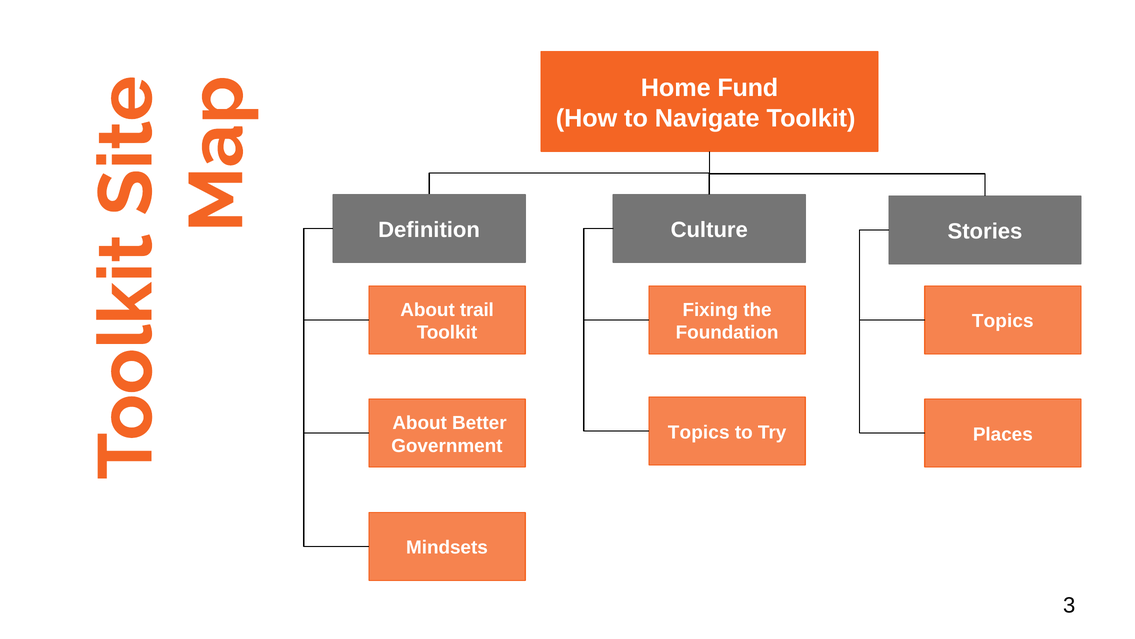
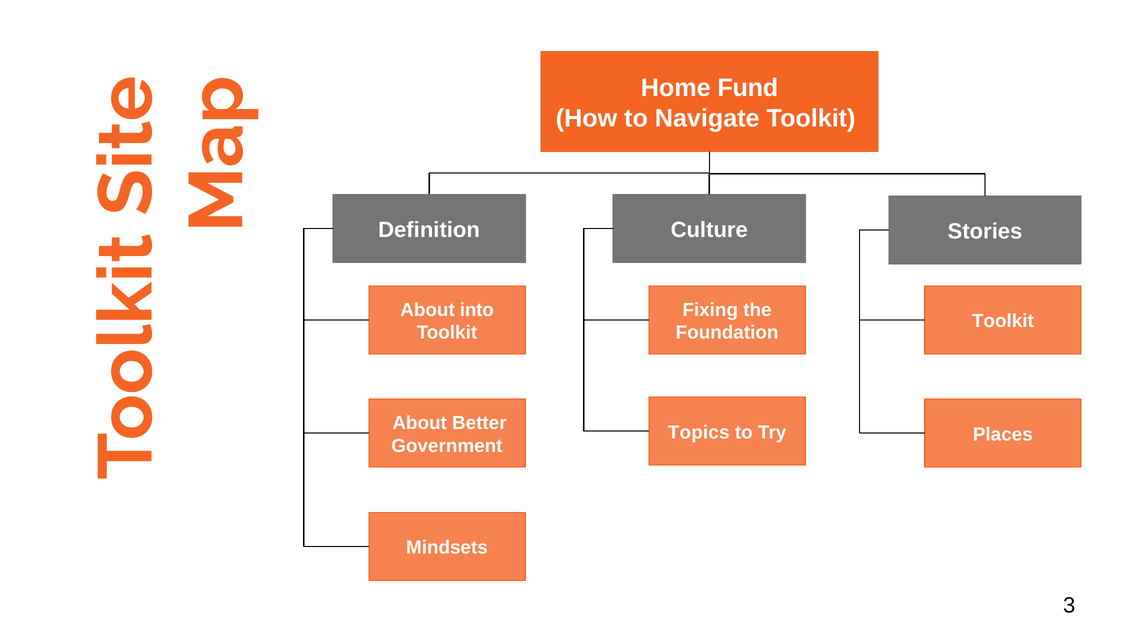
trail: trail -> into (477, 310)
Topics: Topics -> Toolkit (1003, 321)
